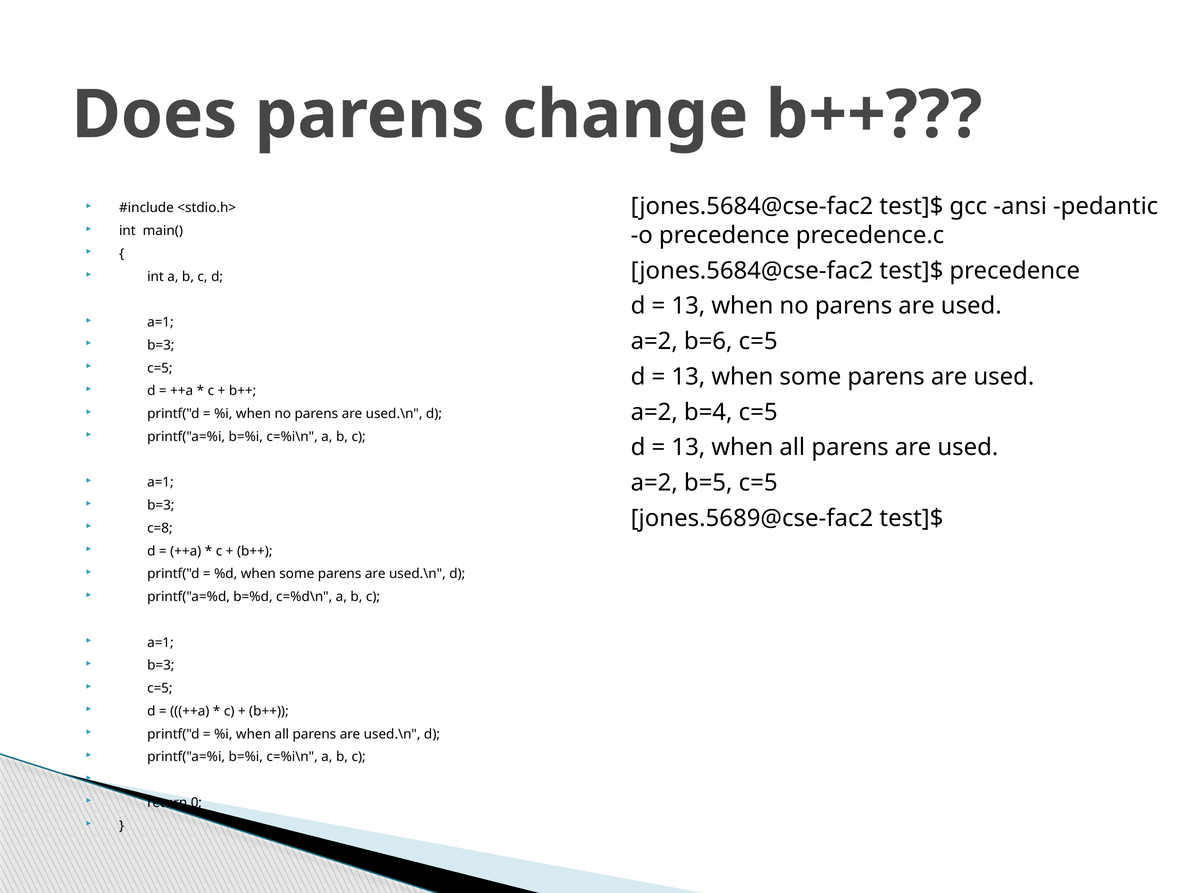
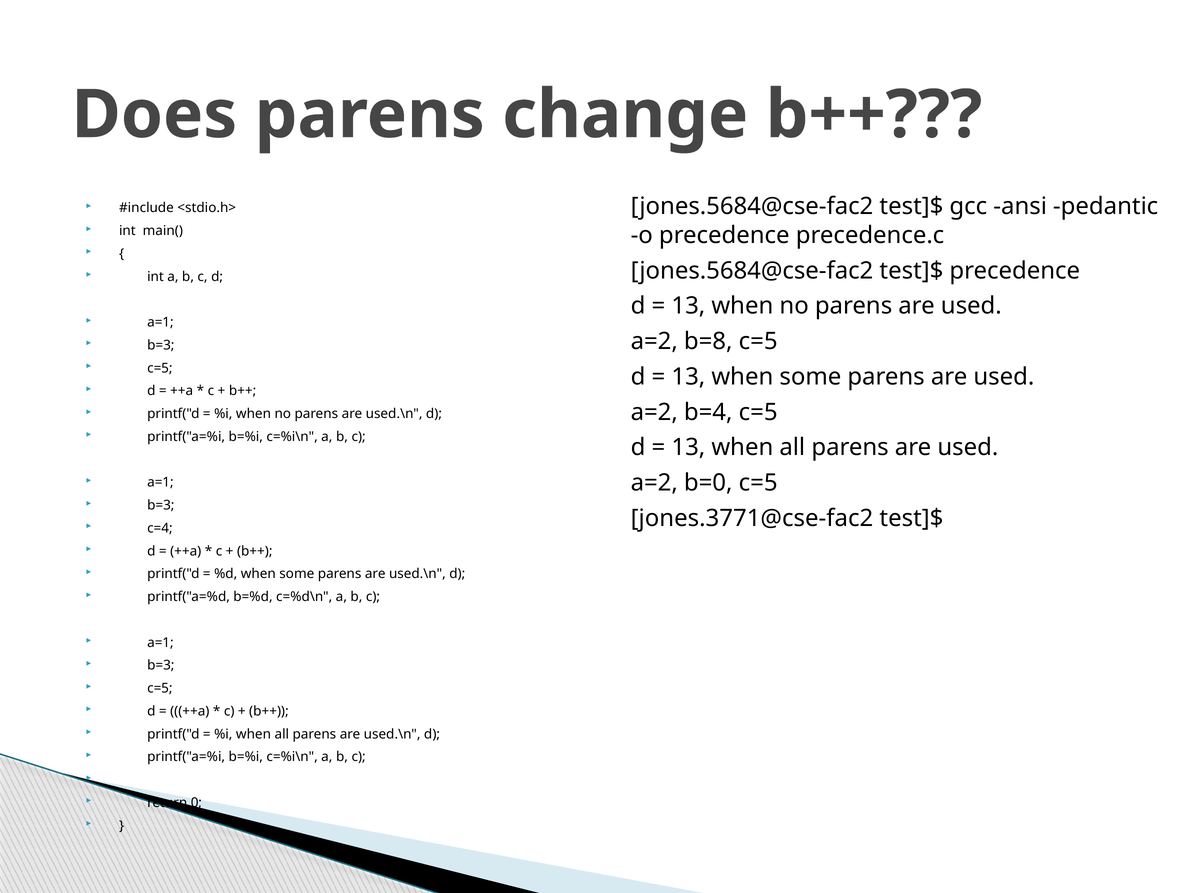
b=6: b=6 -> b=8 (708, 341)
b=5: b=5 -> b=0 (708, 483)
jones.5689@cse-fac2: jones.5689@cse-fac2 -> jones.3771@cse-fac2 (752, 518)
c=8: c=8 -> c=4 (160, 528)
